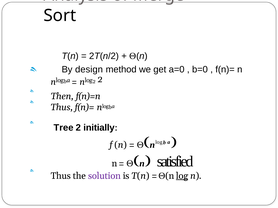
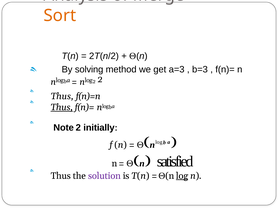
Sort colour: black -> orange (60, 15)
design: design -> solving (89, 70)
a=0: a=0 -> a=3 (177, 70)
b=0: b=0 -> b=3 (200, 70)
Then: Then -> Thus (62, 96)
Thus underline: none -> present (62, 108)
Tree: Tree -> Note (64, 128)
